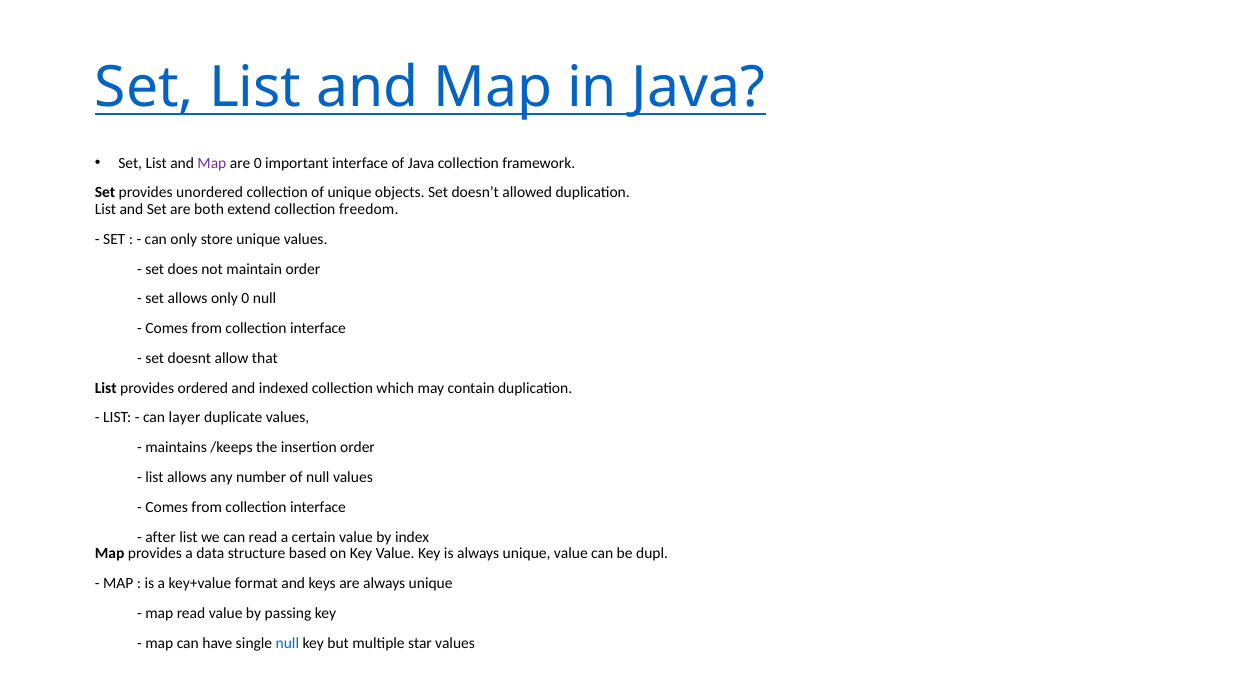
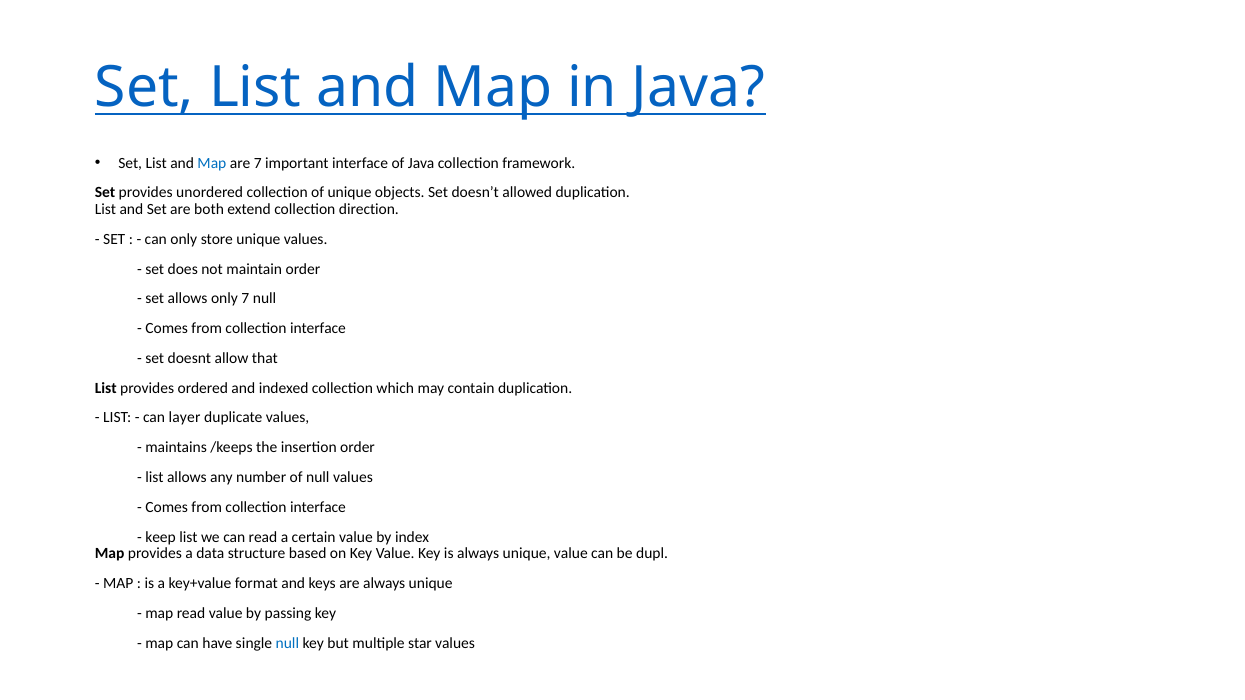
Map colour: purple -> blue (212, 163)
are 0: 0 -> 7 (258, 163)
freedom: freedom -> direction (369, 210)
only 0: 0 -> 7 (245, 299)
after: after -> keep (161, 537)
